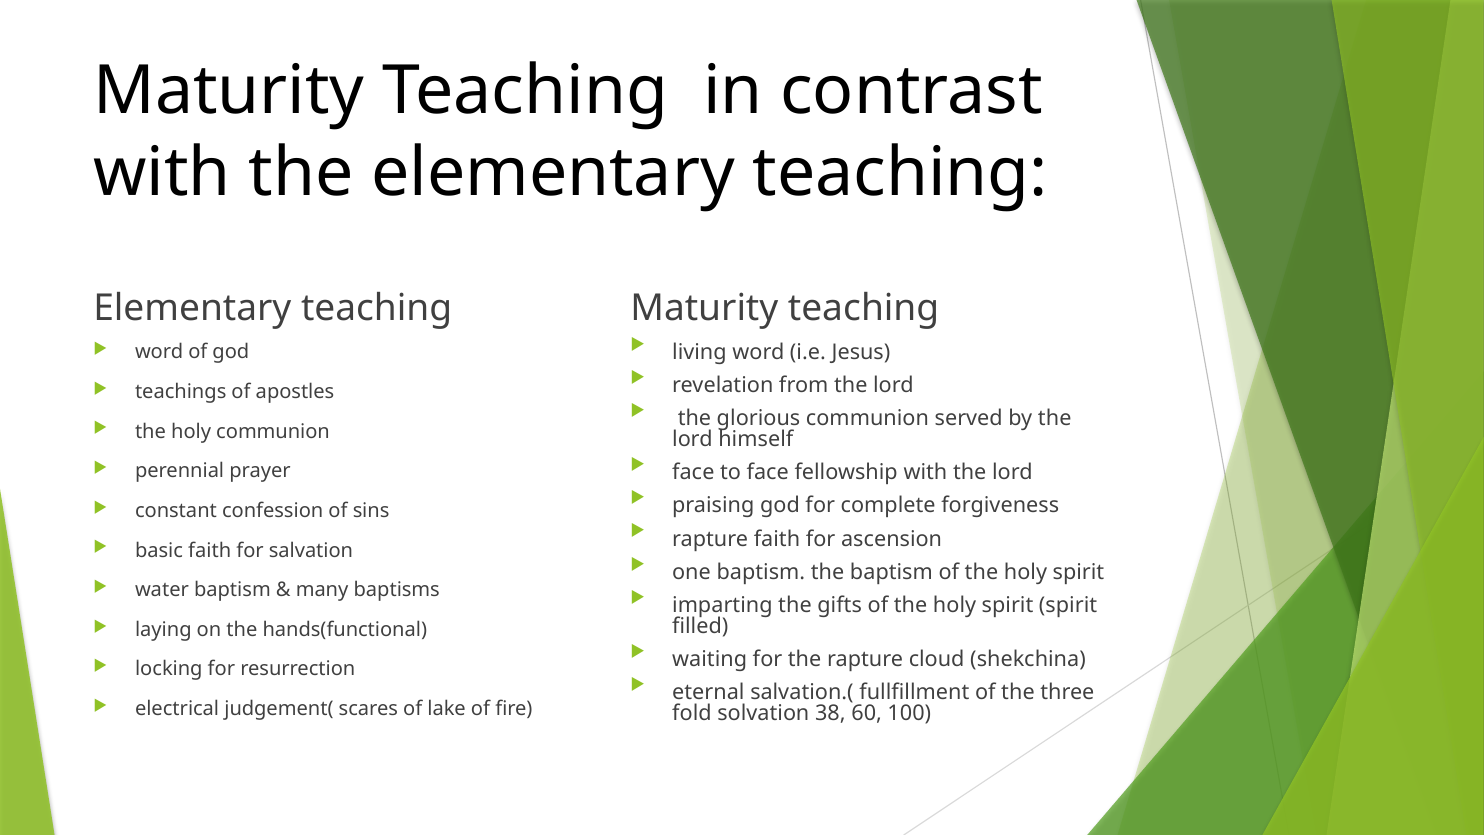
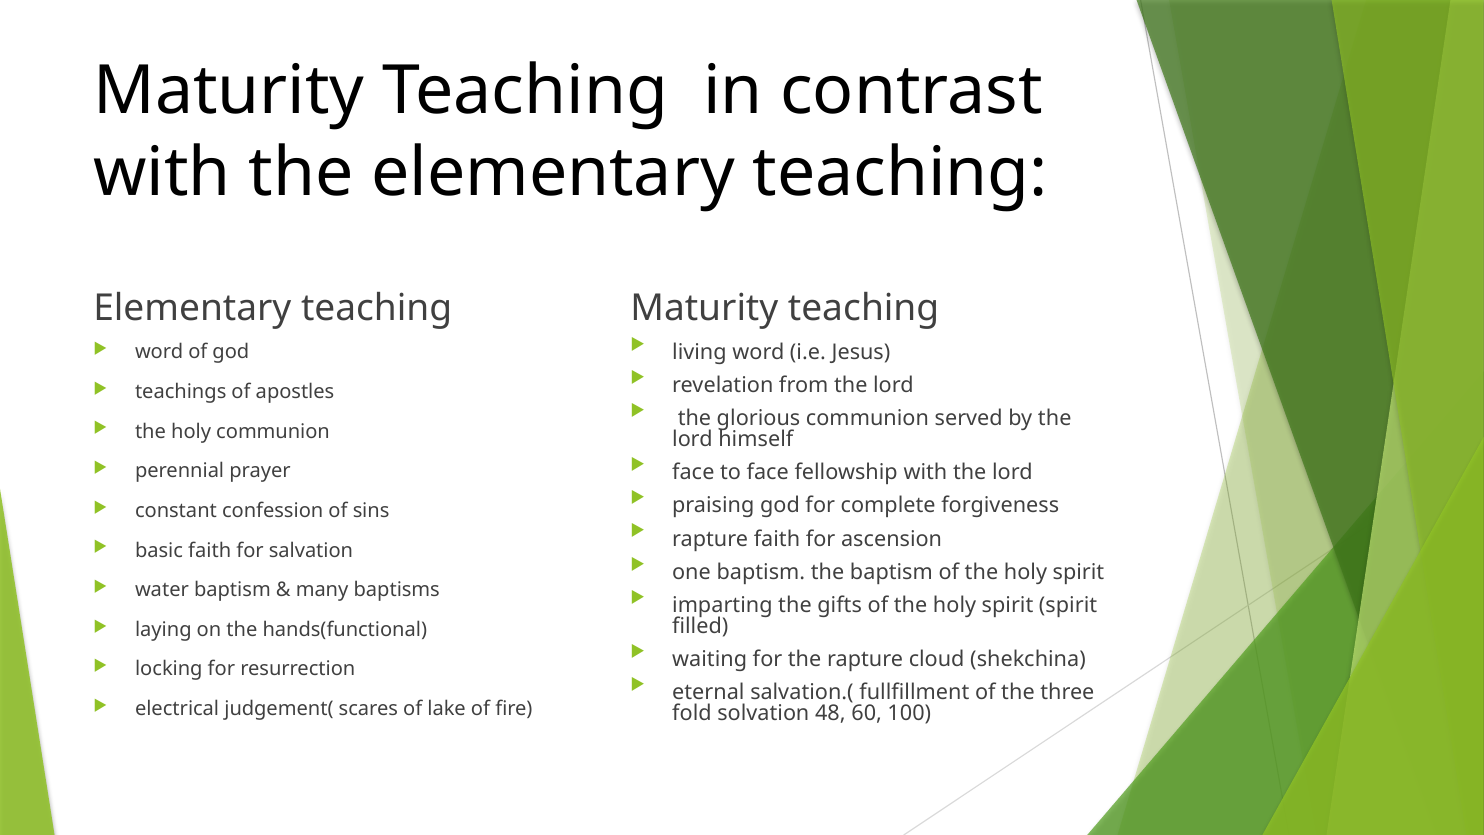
38: 38 -> 48 (830, 713)
